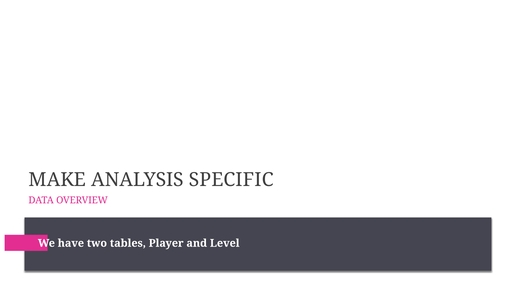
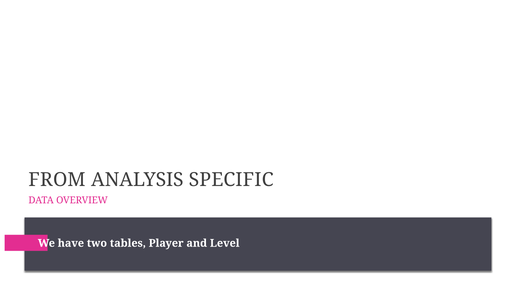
MAKE: MAKE -> FROM (57, 180)
